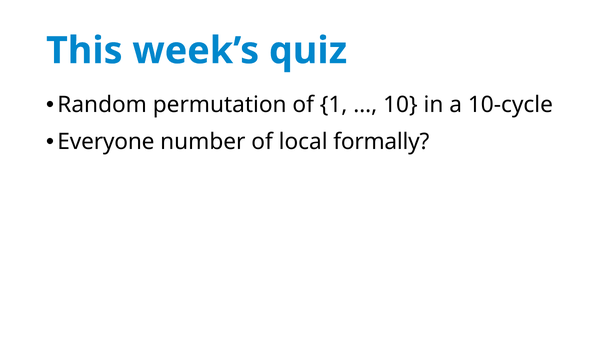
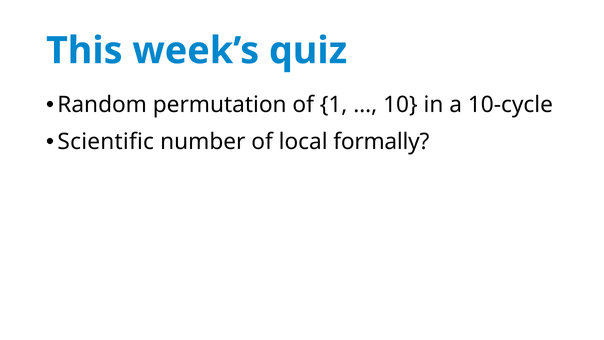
Everyone: Everyone -> Scientific (106, 142)
